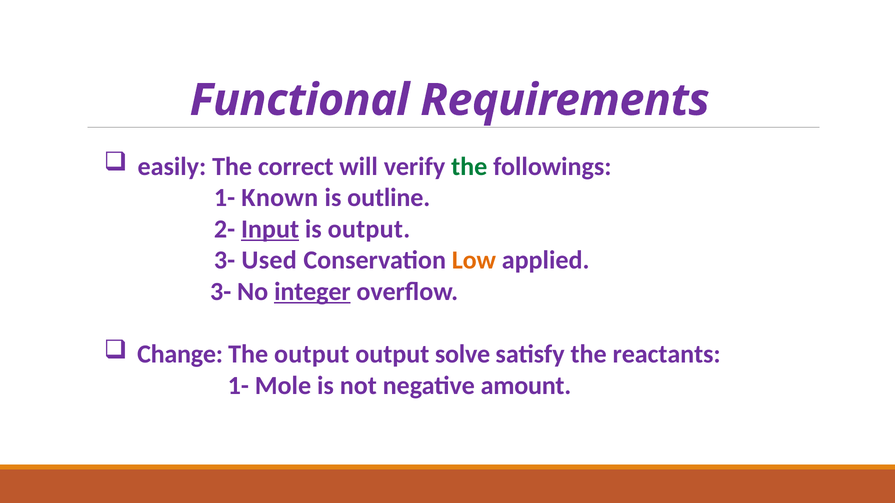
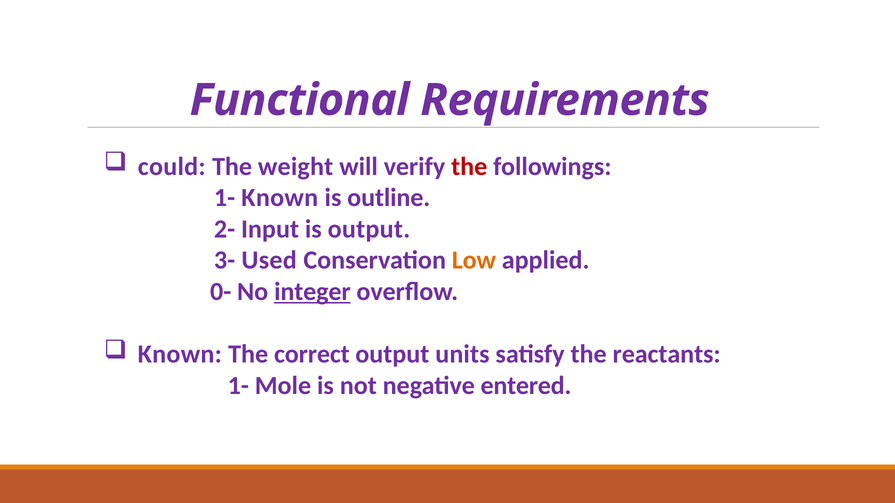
easily: easily -> could (172, 167)
correct: correct -> weight (296, 167)
the colour: green -> red (469, 167)
Input underline: present -> none (270, 229)
3-: 3- -> 0- (221, 292)
Change: Change -> Known (180, 355)
The output: output -> correct (312, 355)
solve: solve -> units (462, 355)
amount: amount -> entered (526, 386)
